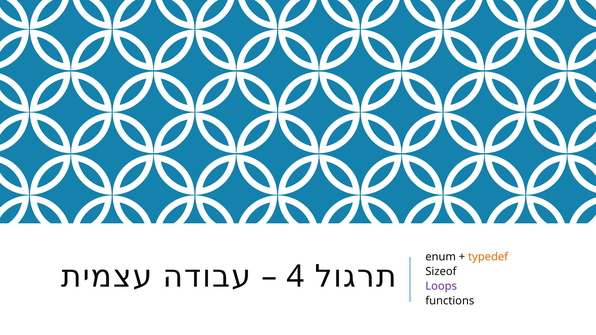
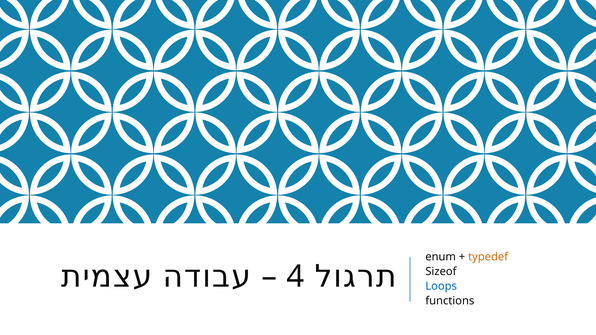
Loops colour: purple -> blue (441, 286)
